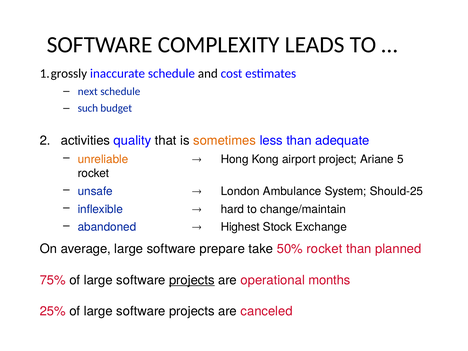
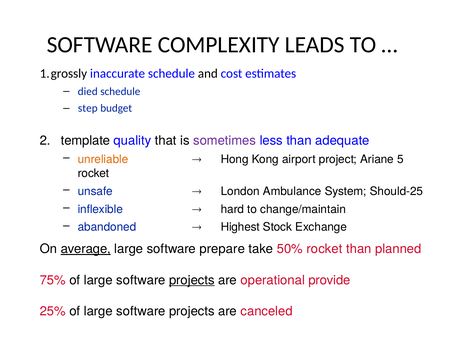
next: next -> died (88, 91)
such: such -> step (88, 108)
activities: activities -> template (85, 141)
sometimes colour: orange -> purple (225, 141)
average underline: none -> present (86, 249)
months: months -> provide (329, 280)
